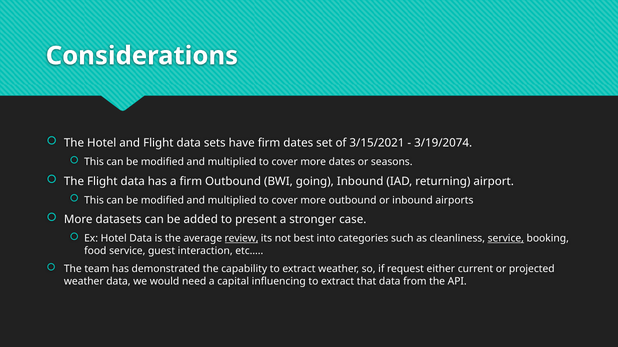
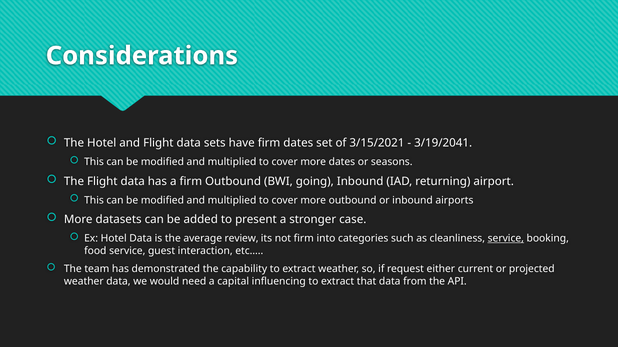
3/19/2074: 3/19/2074 -> 3/19/2041 (443, 143)
review underline: present -> none (242, 239)
not best: best -> firm (304, 239)
